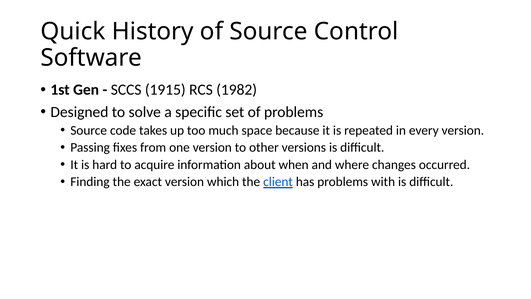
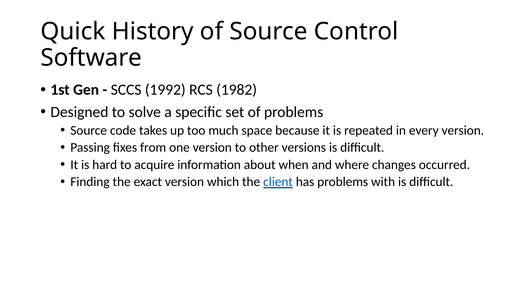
1915: 1915 -> 1992 (165, 90)
